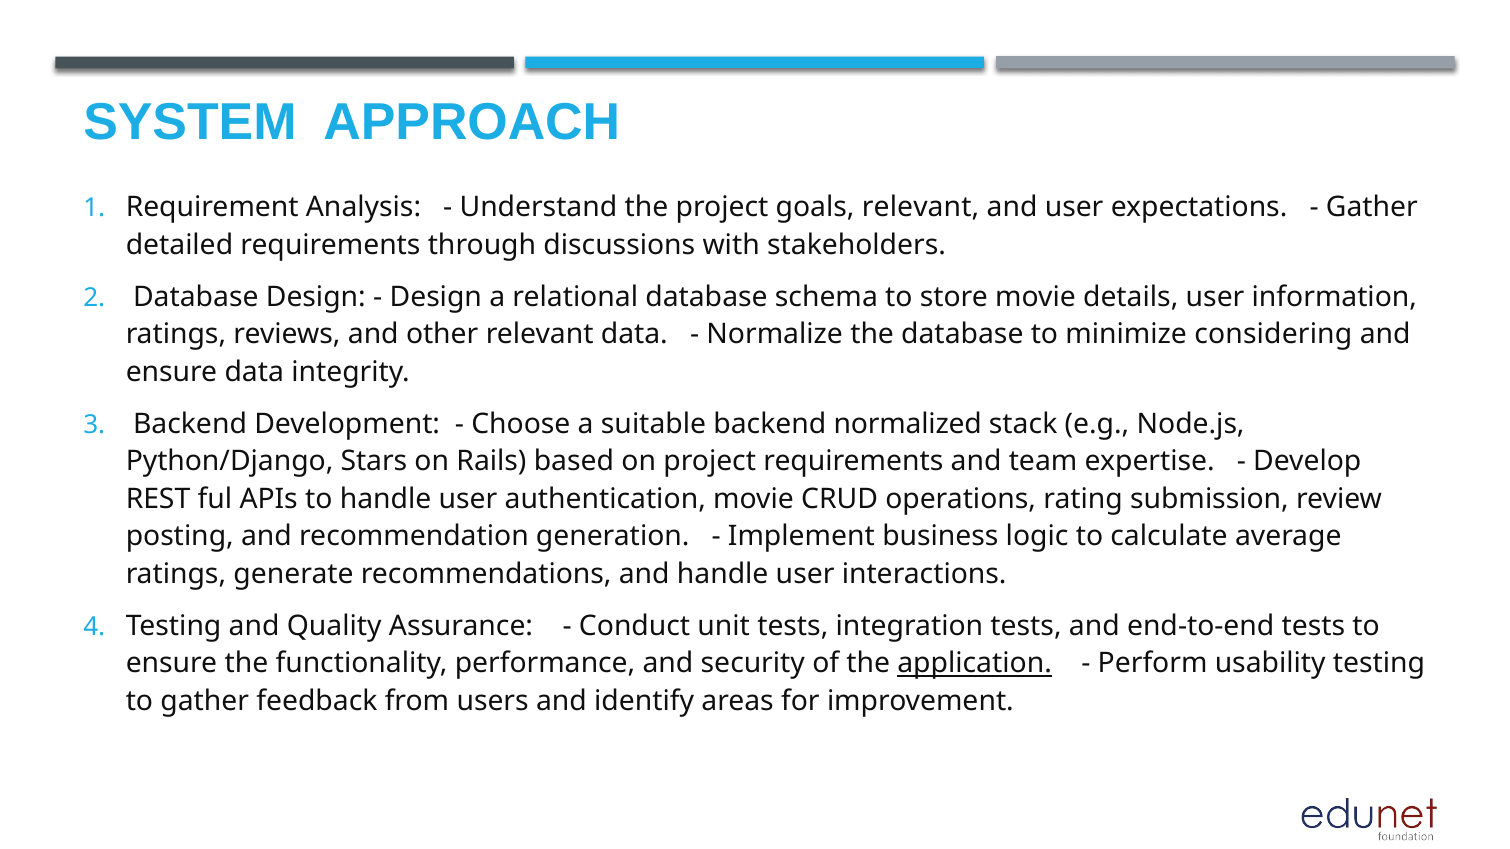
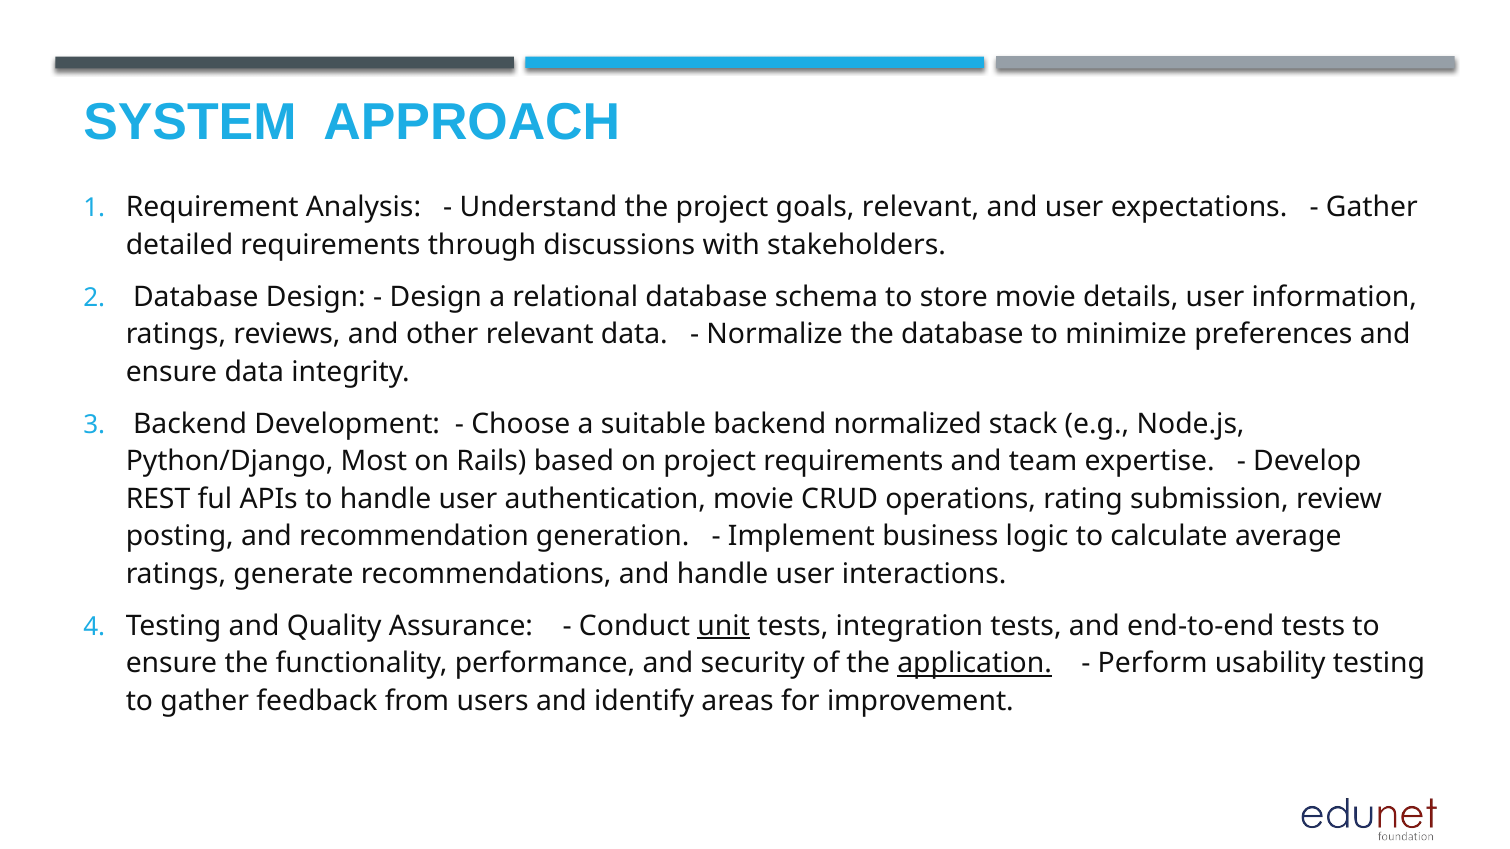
considering: considering -> preferences (1273, 335)
Stars: Stars -> Most (374, 462)
unit underline: none -> present (724, 626)
